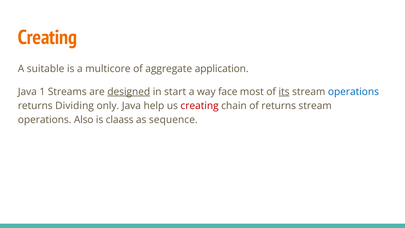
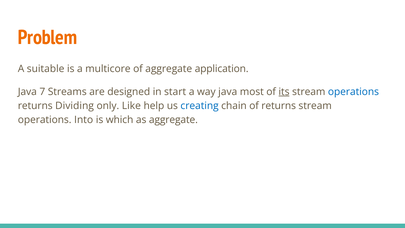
Creating: Creating -> Problem (48, 37)
1: 1 -> 7 (42, 92)
designed underline: present -> none (129, 92)
way face: face -> java (228, 92)
only Java: Java -> Like (131, 106)
creating colour: red -> blue (200, 106)
Also: Also -> Into (84, 120)
claass: claass -> which (120, 120)
as sequence: sequence -> aggregate (173, 120)
